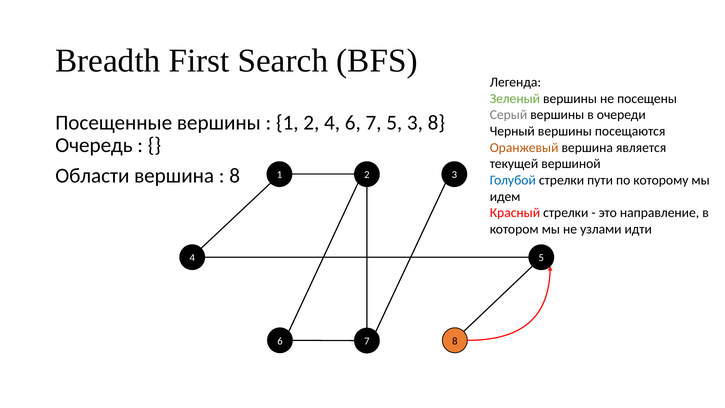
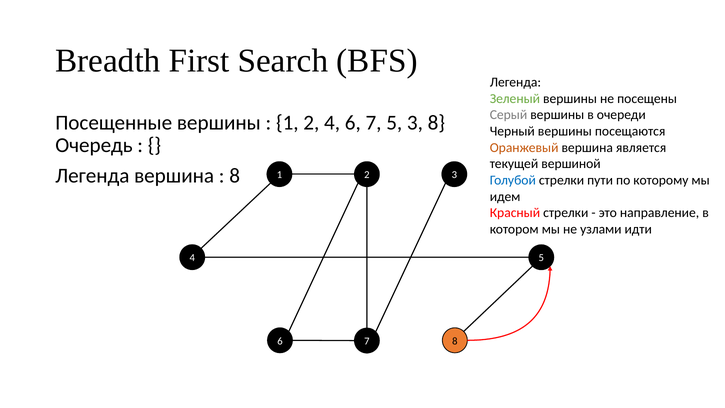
Области: Области -> Легенда (92, 176)
